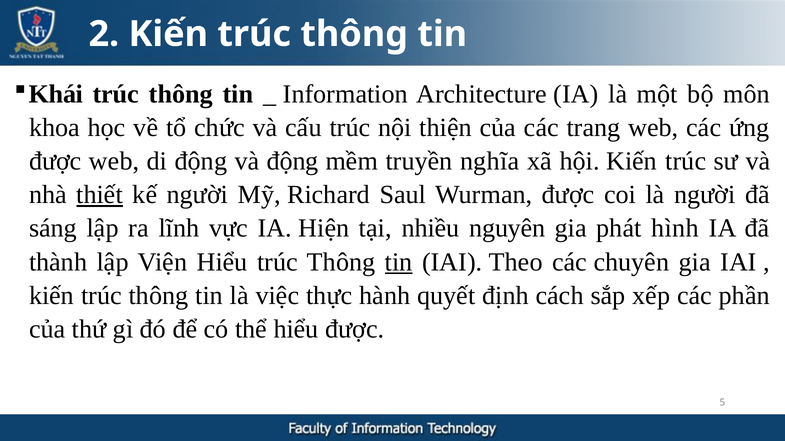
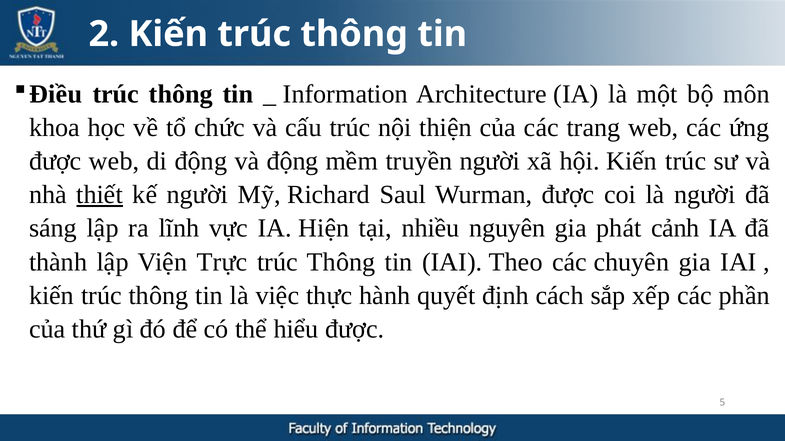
Khái: Khái -> Điều (56, 94)
truyền nghĩa: nghĩa -> người (490, 161)
hình: hình -> cảnh (675, 229)
Viện Hiểu: Hiểu -> Trực (222, 262)
tin underline: present -> none (399, 262)
